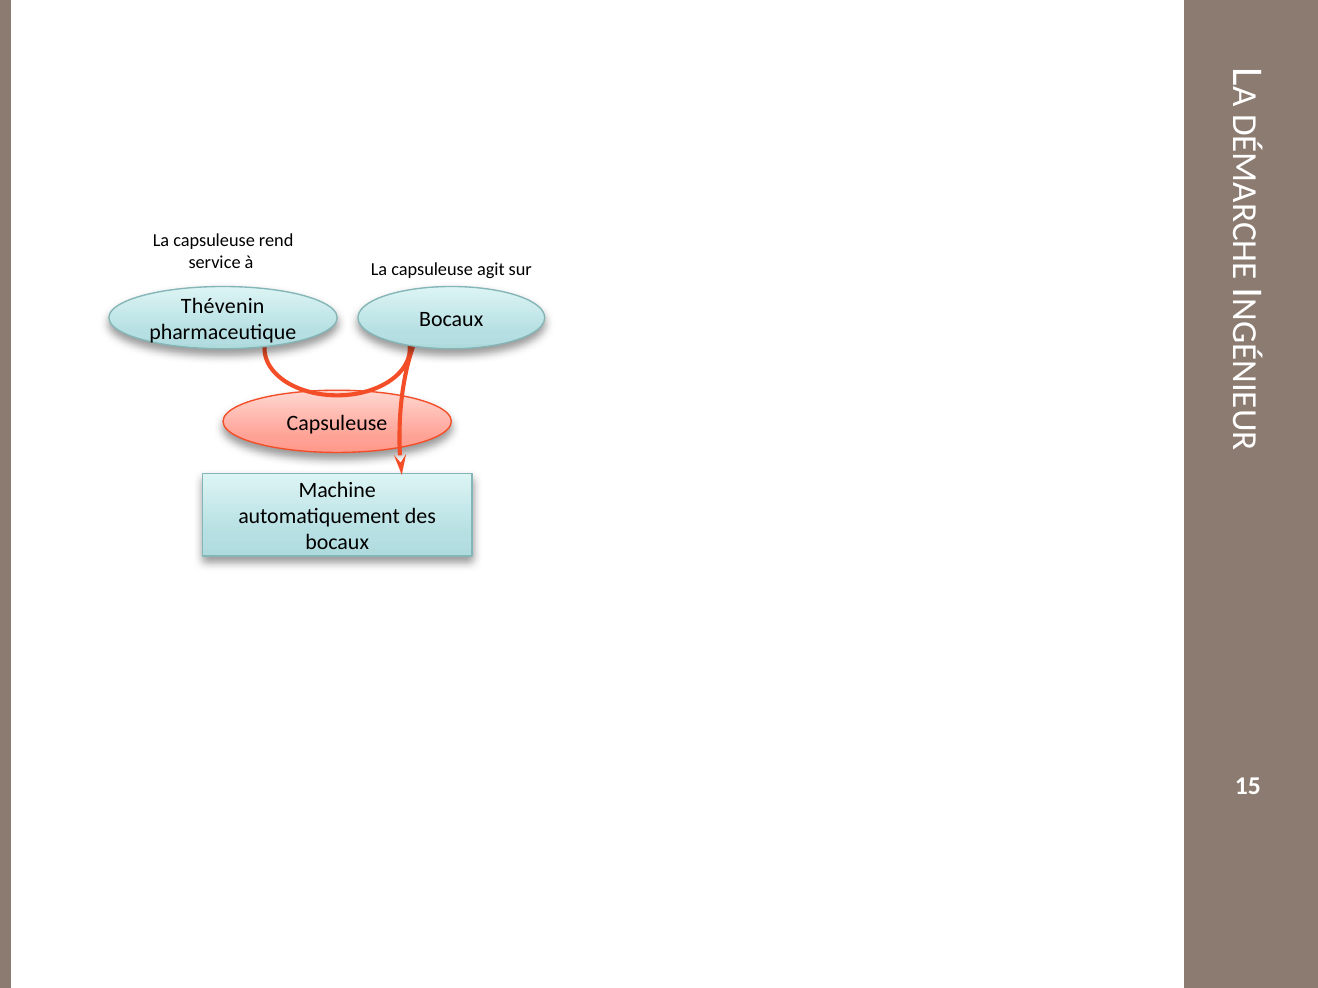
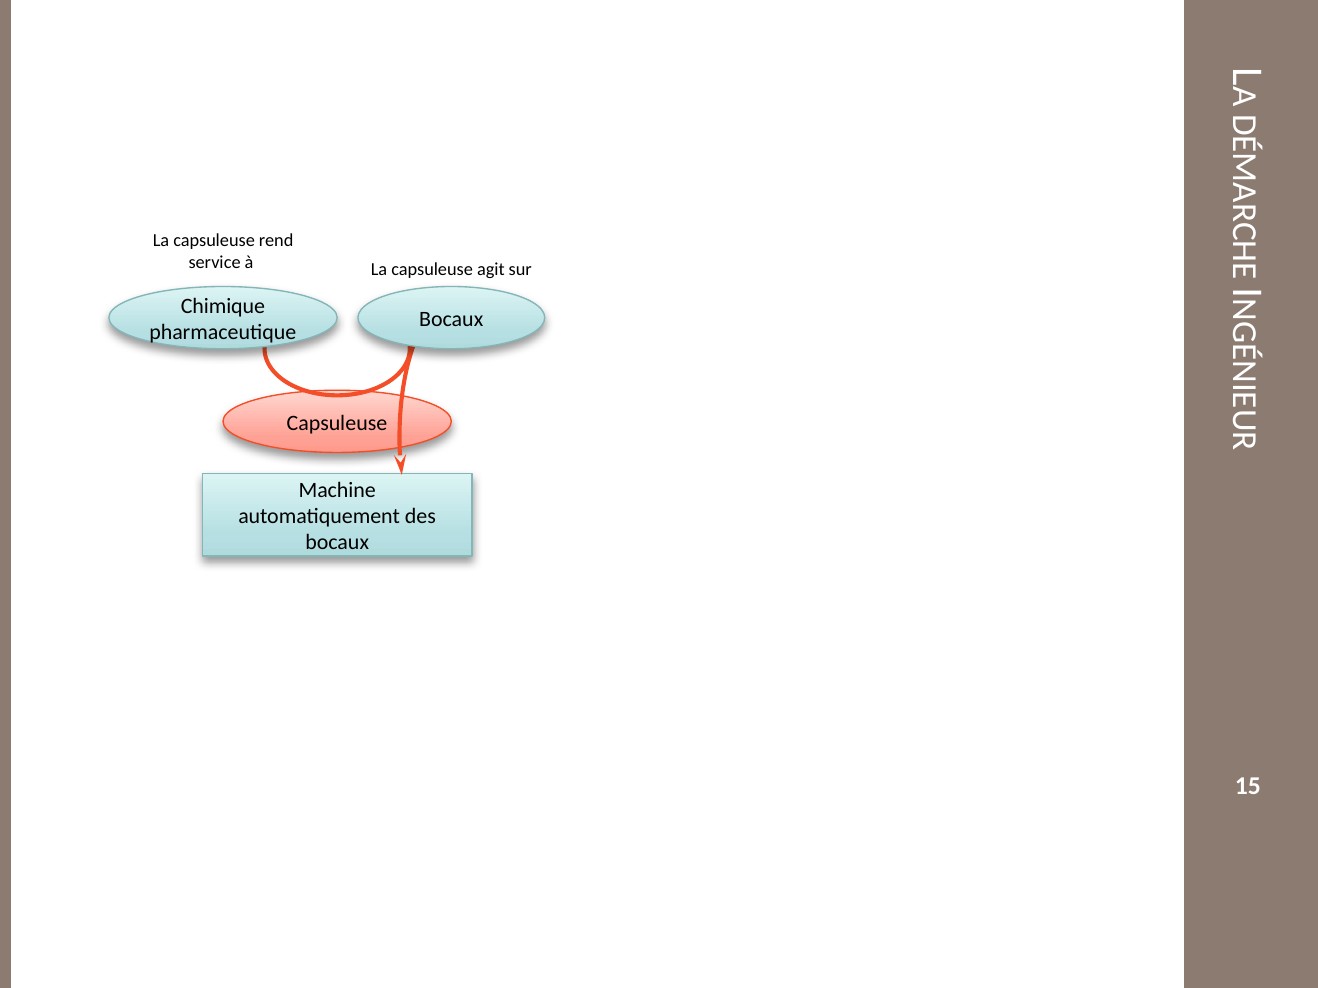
Thévenin: Thévenin -> Chimique (223, 306)
